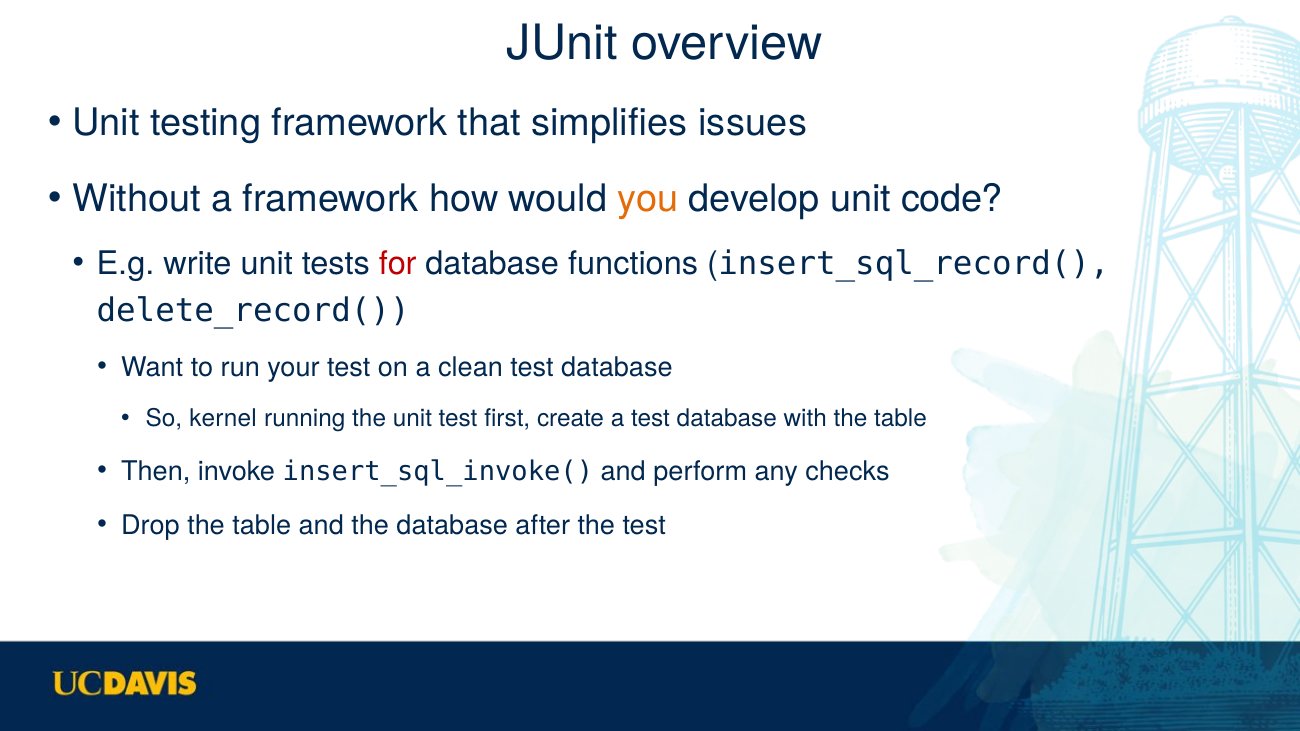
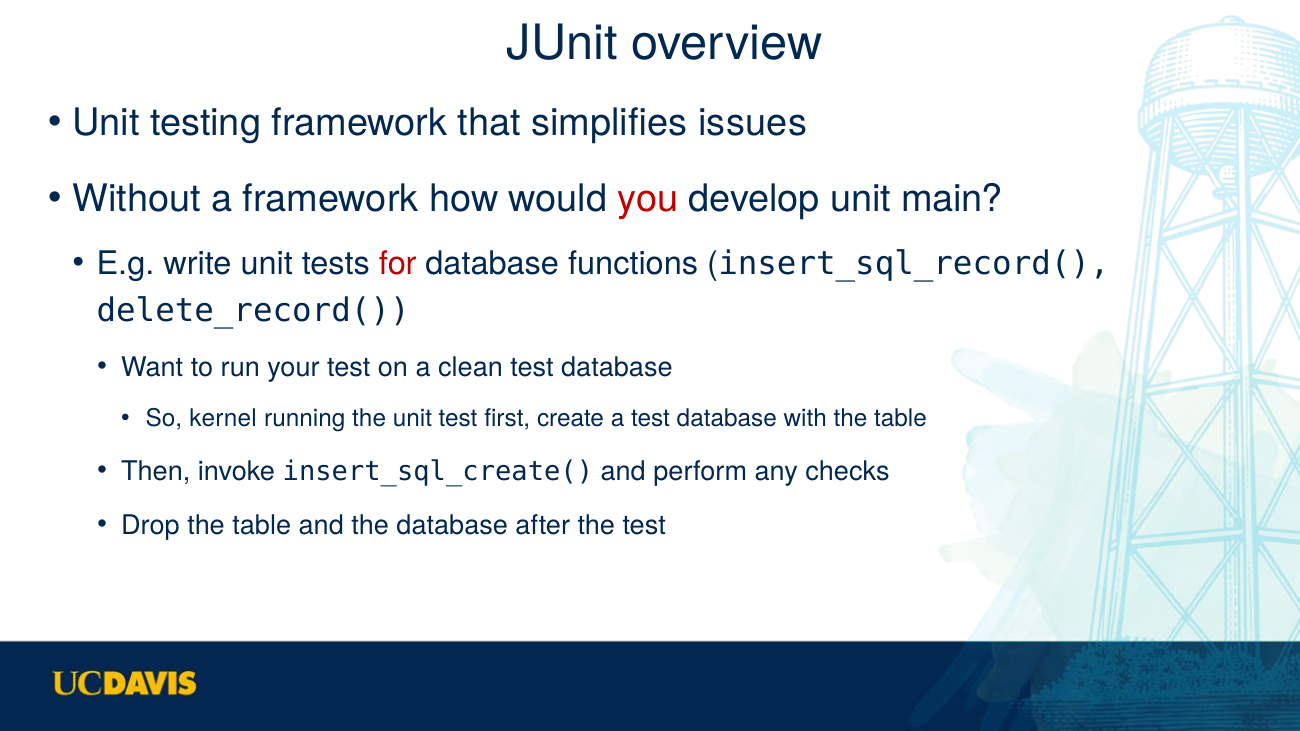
you colour: orange -> red (648, 199)
code: code -> main (952, 199)
insert_sql_invoke(: insert_sql_invoke( -> insert_sql_create( (438, 471)
